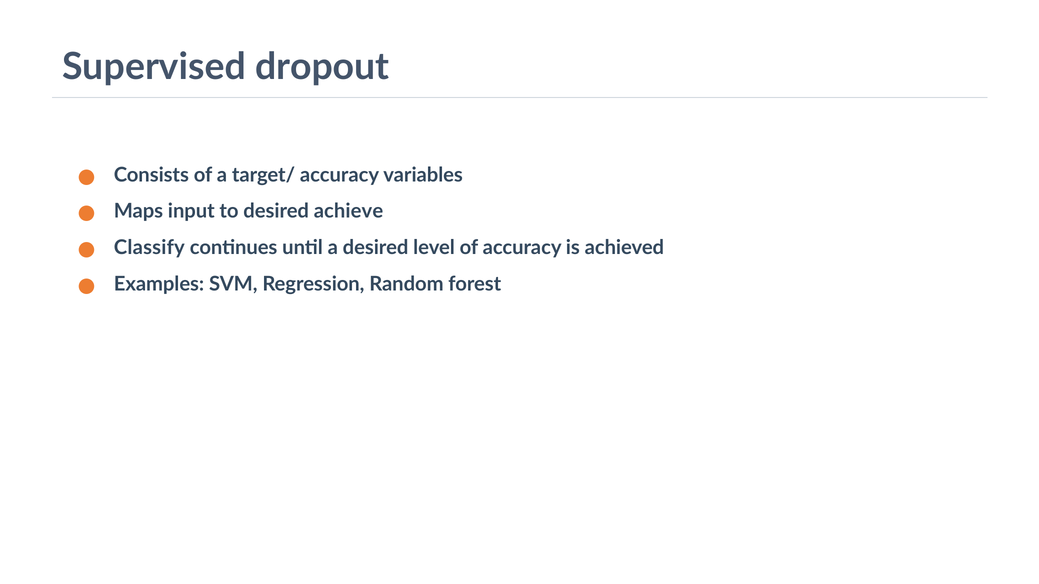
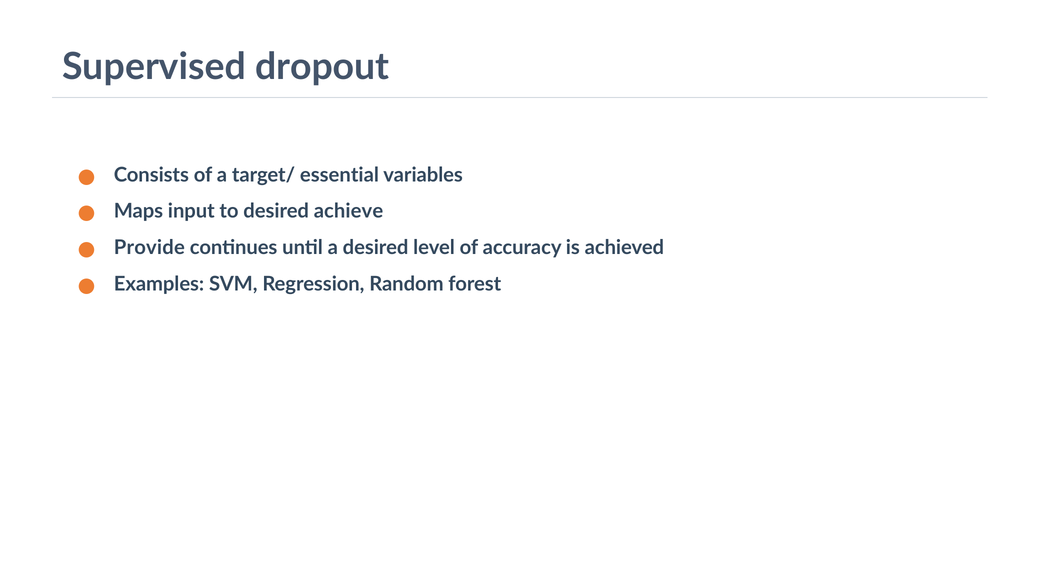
target/ accuracy: accuracy -> essential (339, 175)
Classify: Classify -> Provide (149, 248)
